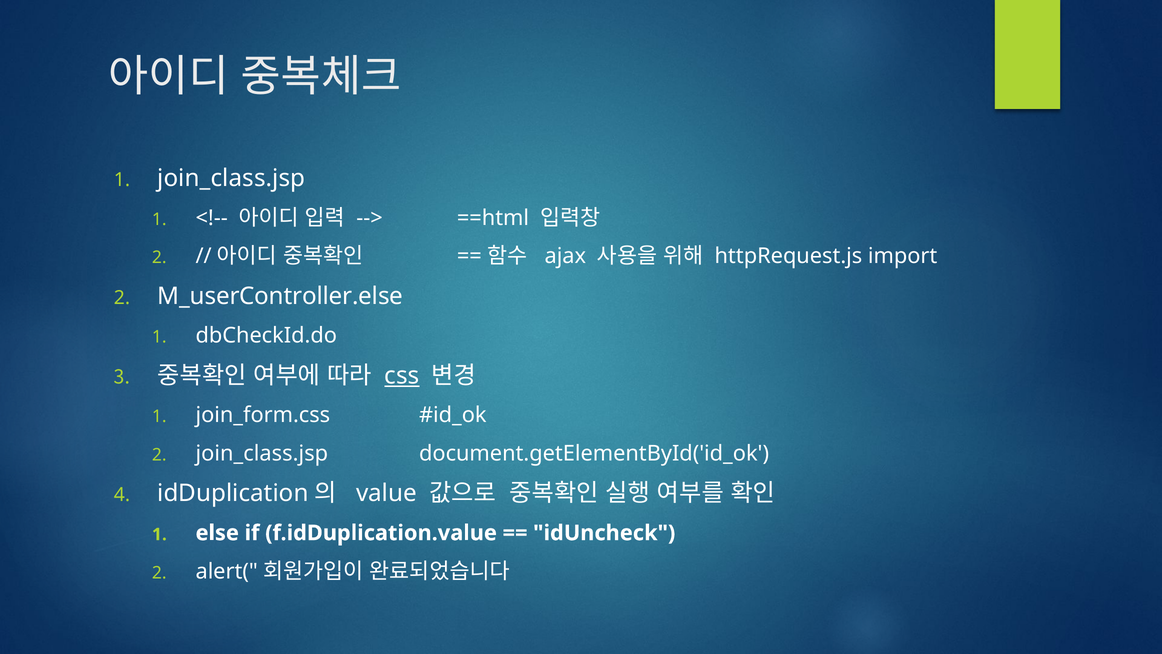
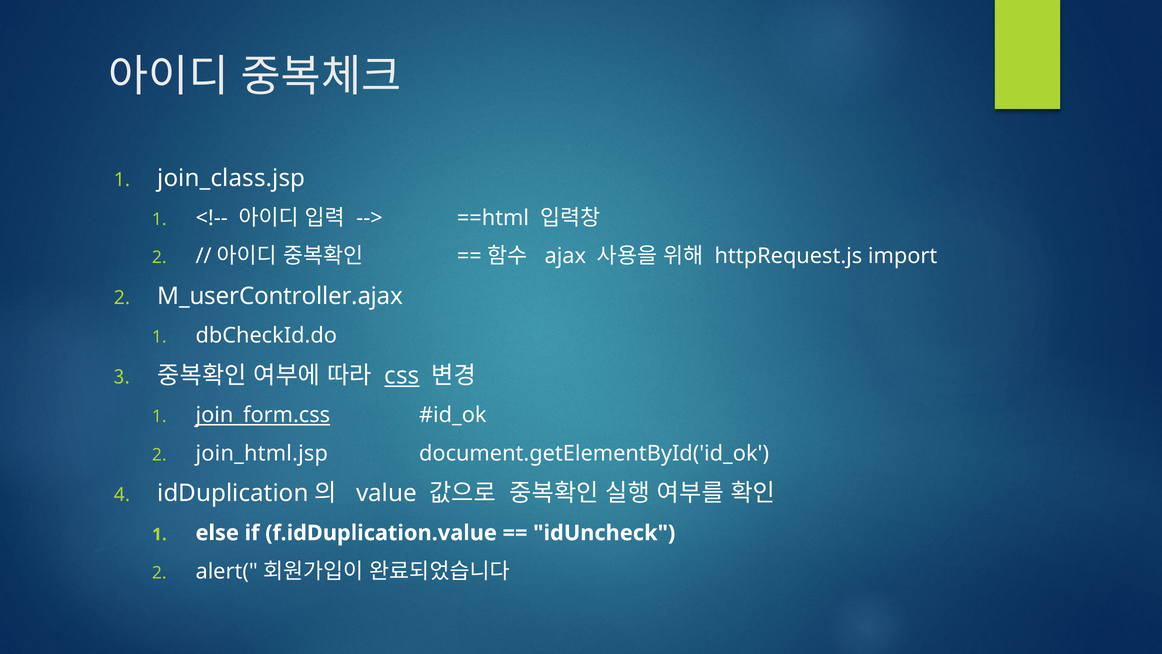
M_userController.else: M_userController.else -> M_userController.ajax (280, 296)
join_form.css underline: none -> present (263, 415)
join_class.jsp: join_class.jsp -> join_html.jsp (262, 453)
